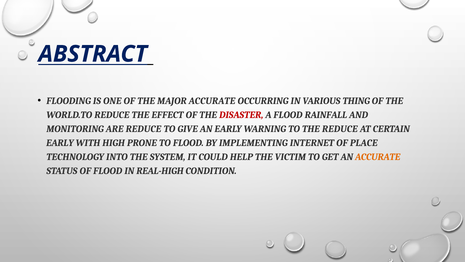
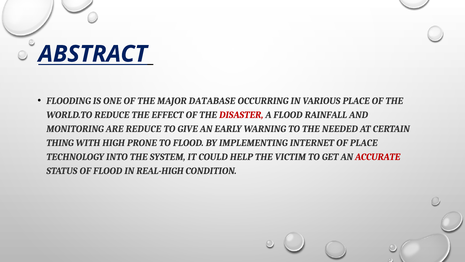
MAJOR ACCURATE: ACCURATE -> DATABASE (212, 101)
VARIOUS THING: THING -> PLACE (356, 101)
THE REDUCE: REDUCE -> NEEDED (340, 129)
EARLY: EARLY -> THING (60, 143)
ACCURATE colour: orange -> red (378, 157)
